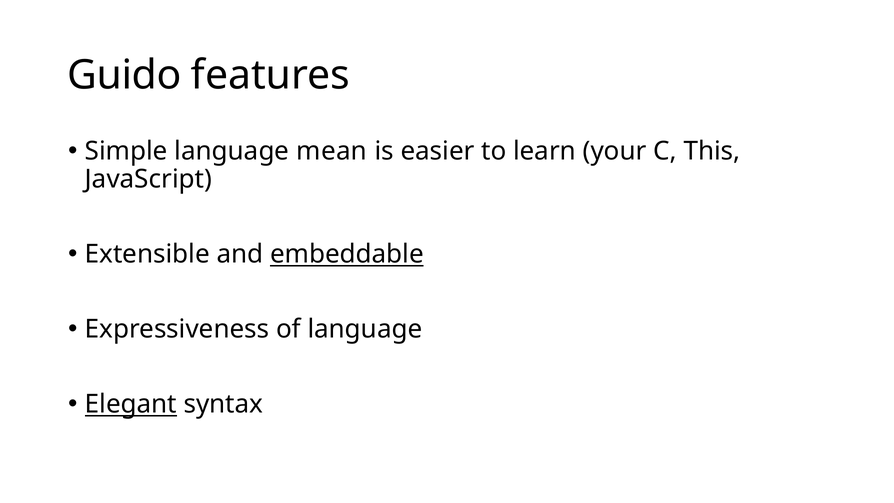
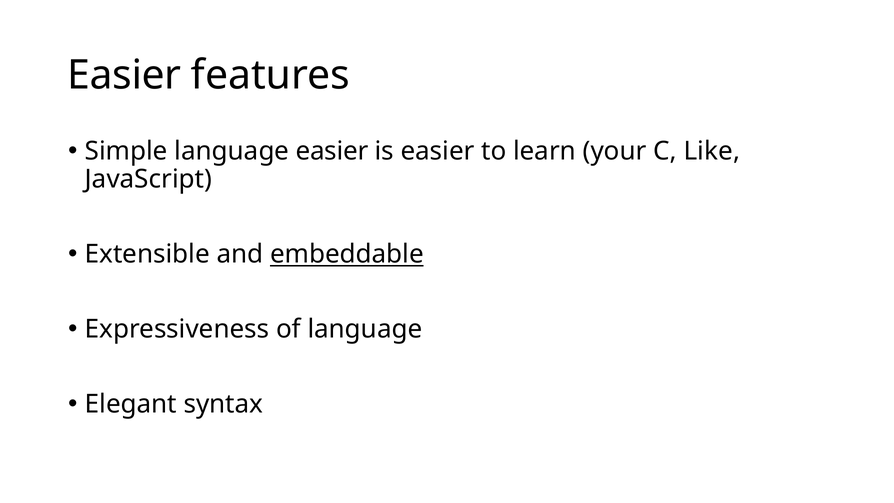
Guido: Guido -> Easier (124, 75)
language mean: mean -> easier (332, 151)
This: This -> Like (712, 151)
Elegant underline: present -> none (131, 404)
